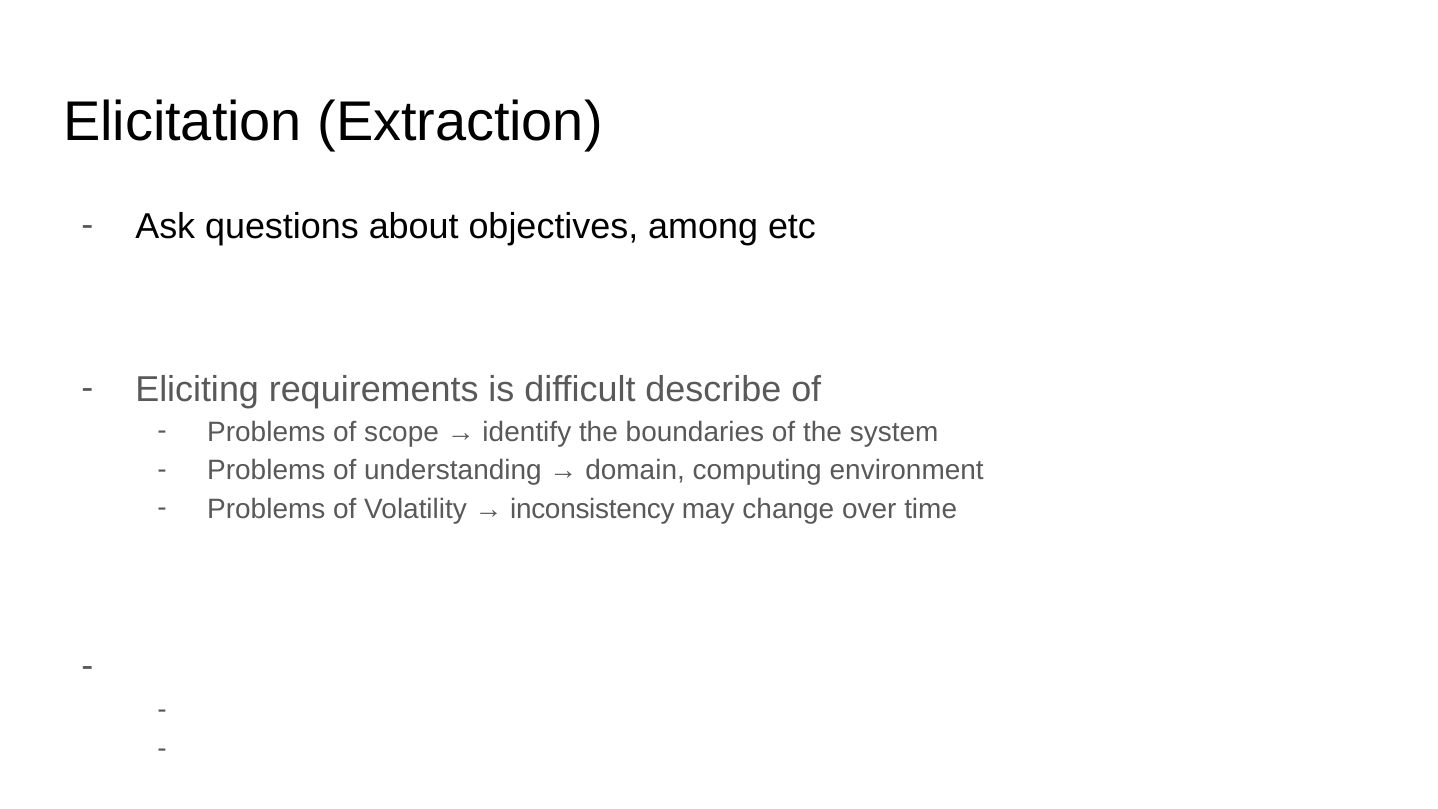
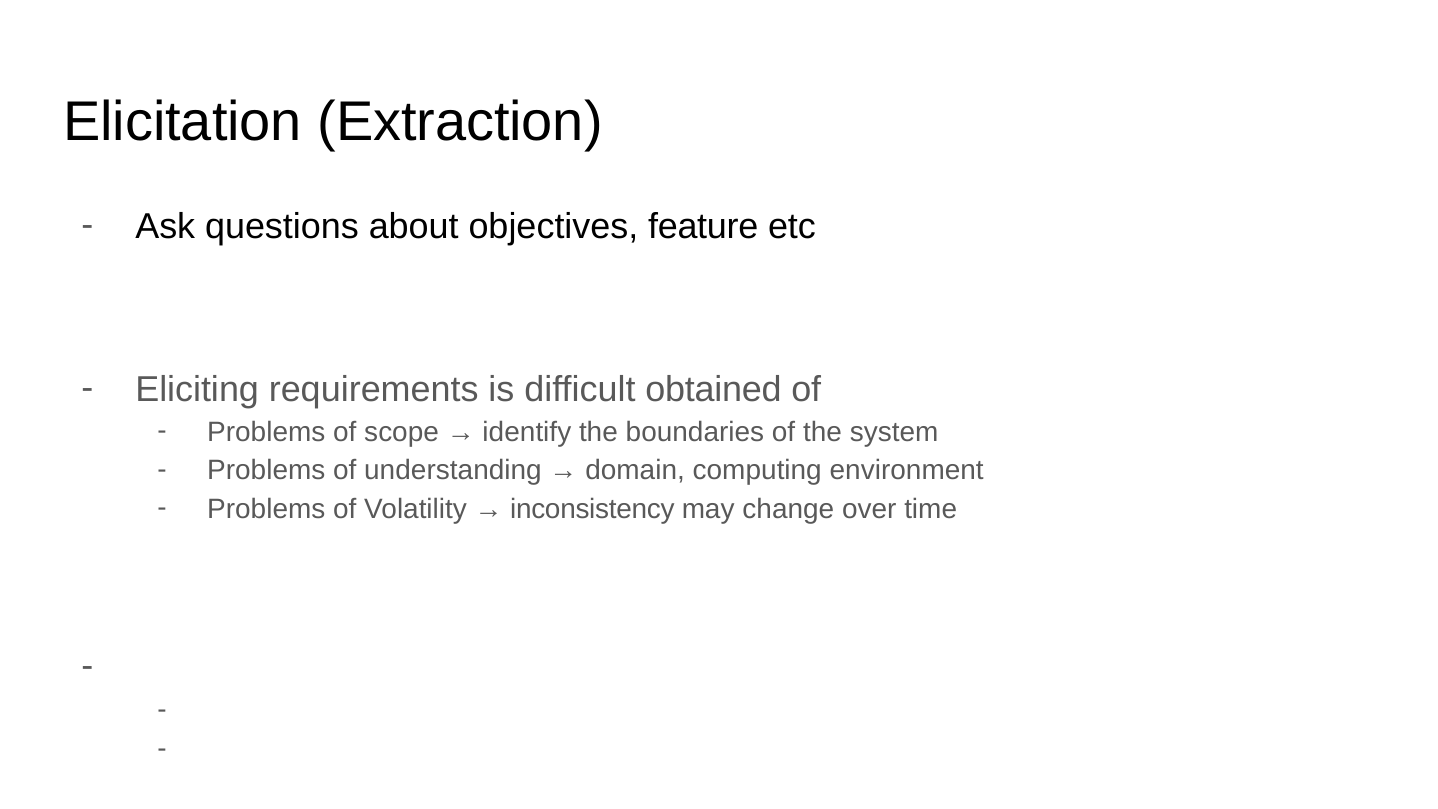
among: among -> feature (703, 226)
describe: describe -> obtained (714, 389)
